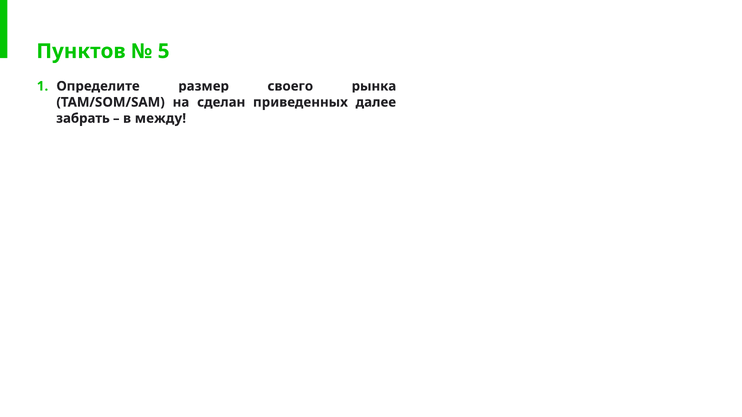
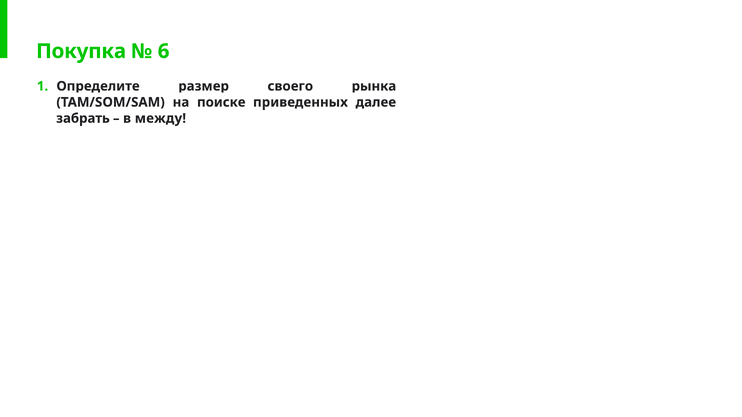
Пунктов: Пунктов -> Покупка (81, 51)
5: 5 -> 6 (164, 51)
сделан: сделан -> поиске (221, 102)
